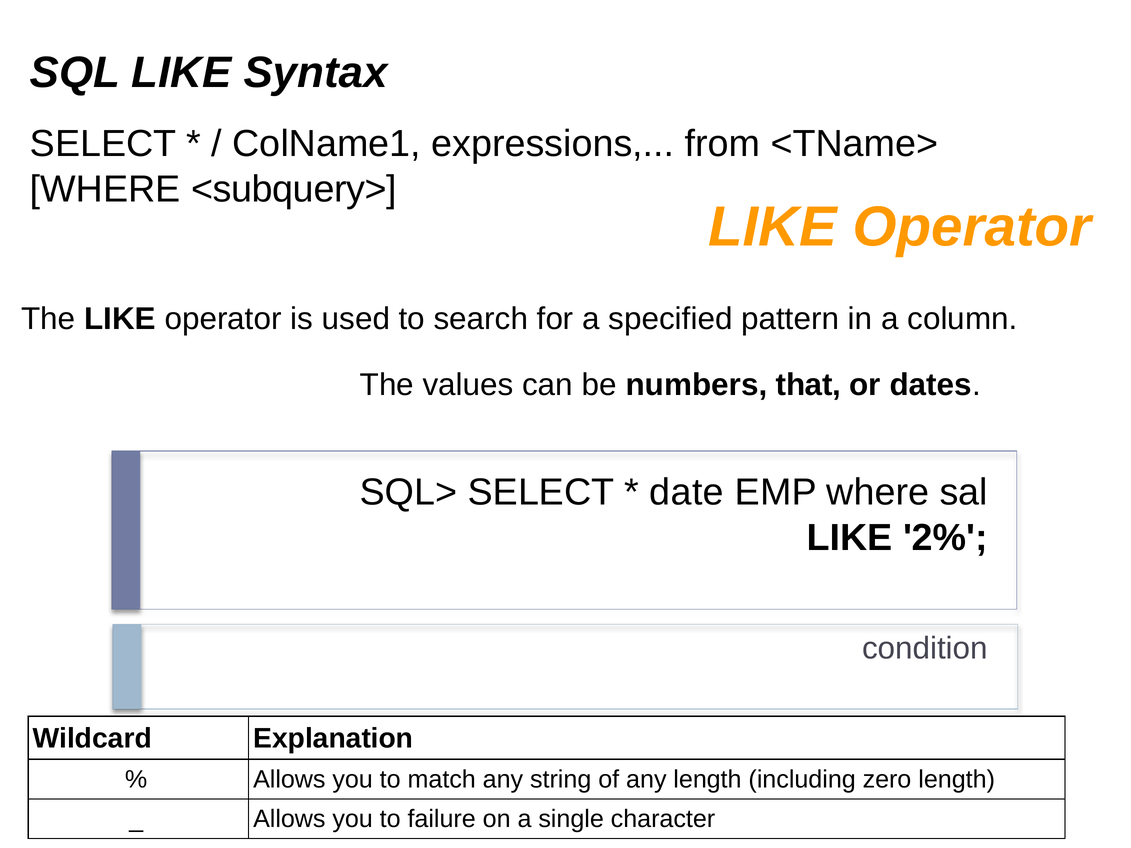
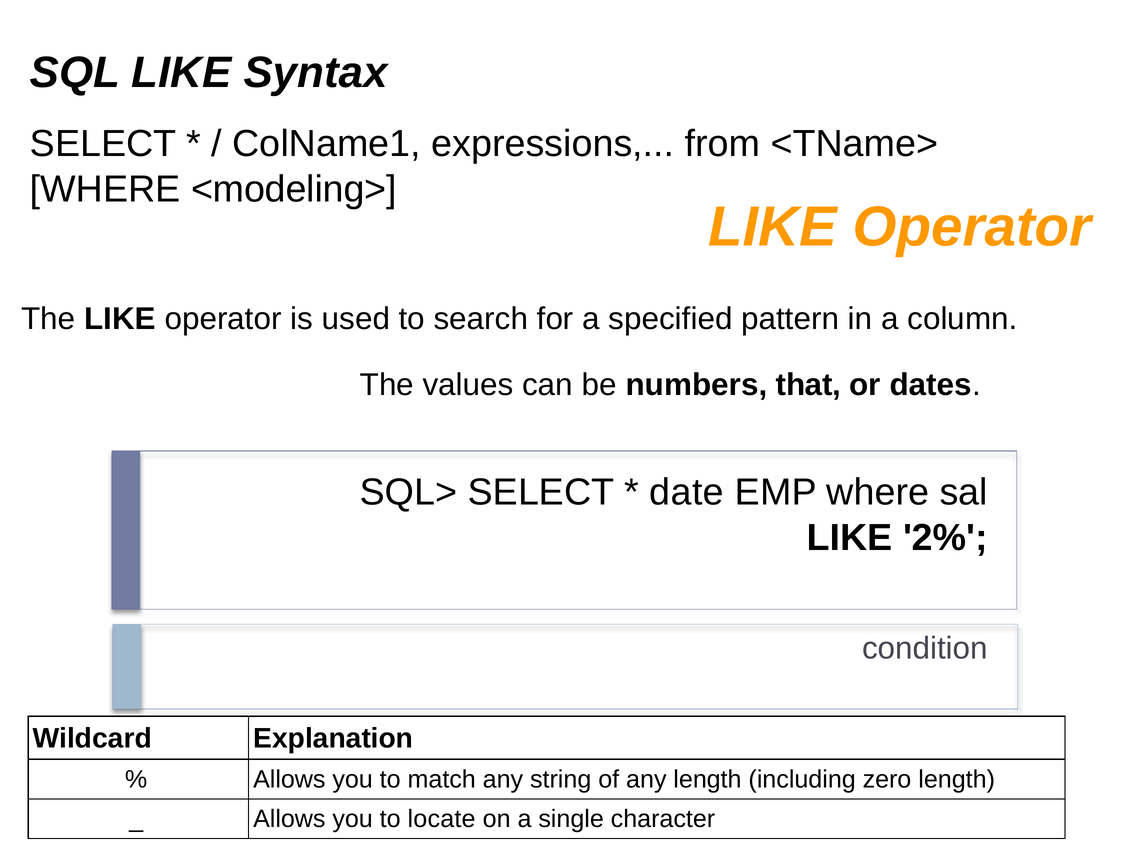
<subquery>: <subquery> -> <modeling> (294, 189)
failure: failure -> locate (442, 819)
